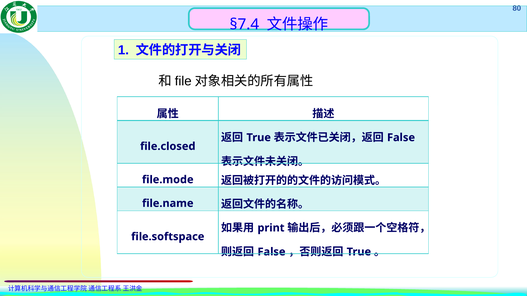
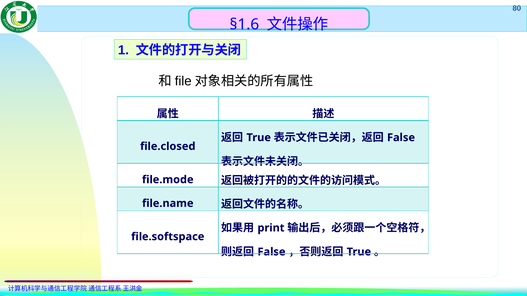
§7.4: §7.4 -> §1.6 (244, 24)
